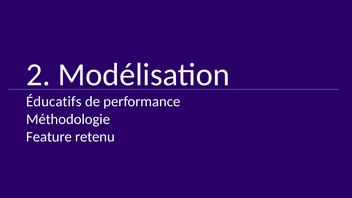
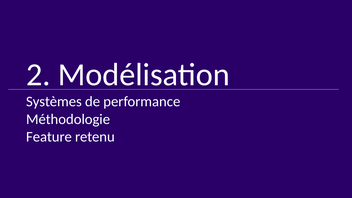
Éducatifs: Éducatifs -> Systèmes (54, 102)
